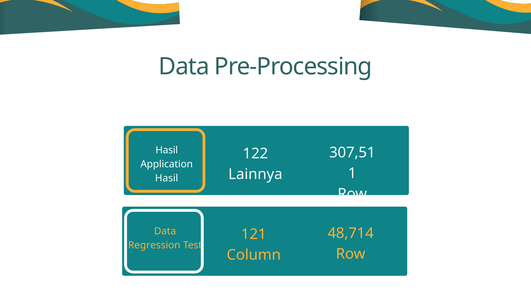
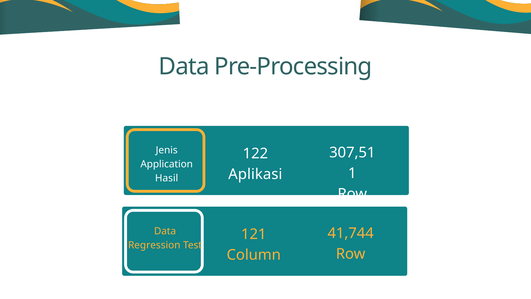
Hasil: Hasil -> Jenis (167, 150)
Lainnya: Lainnya -> Aplikasi (255, 174)
48,714: 48,714 -> 41,744 (351, 233)
